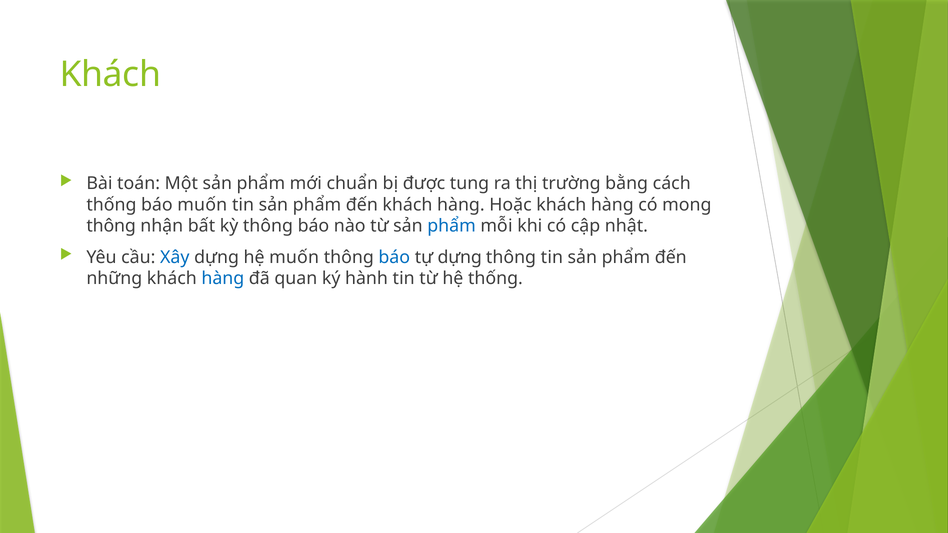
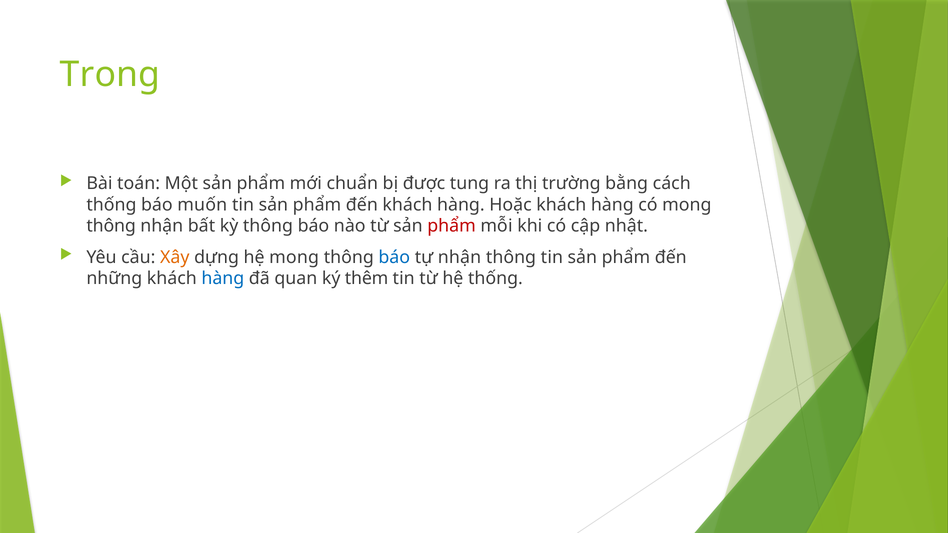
Khách: Khách -> Trong (110, 75)
phẩm colour: blue -> red (452, 226)
Xây colour: blue -> orange (175, 257)
hệ muốn: muốn -> mong (294, 257)
tự dựng: dựng -> nhận (459, 257)
hành: hành -> thêm (367, 279)
